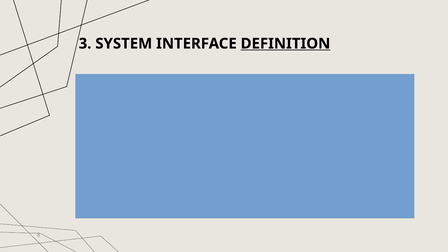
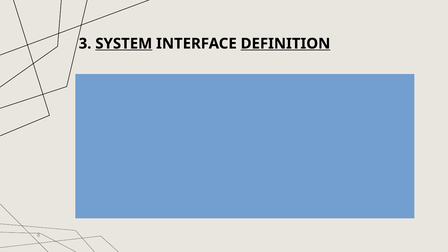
SYSTEM underline: none -> present (124, 44)
